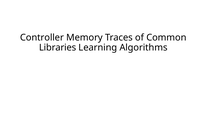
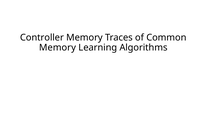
Libraries: Libraries -> Memory (58, 47)
